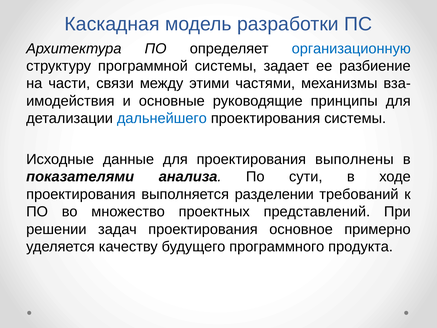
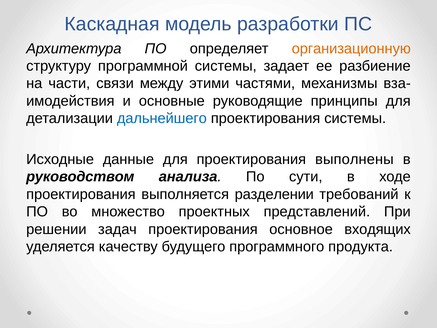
организационную colour: blue -> orange (351, 48)
показателями: показателями -> руководством (80, 177)
примерно: примерно -> входящих (378, 229)
